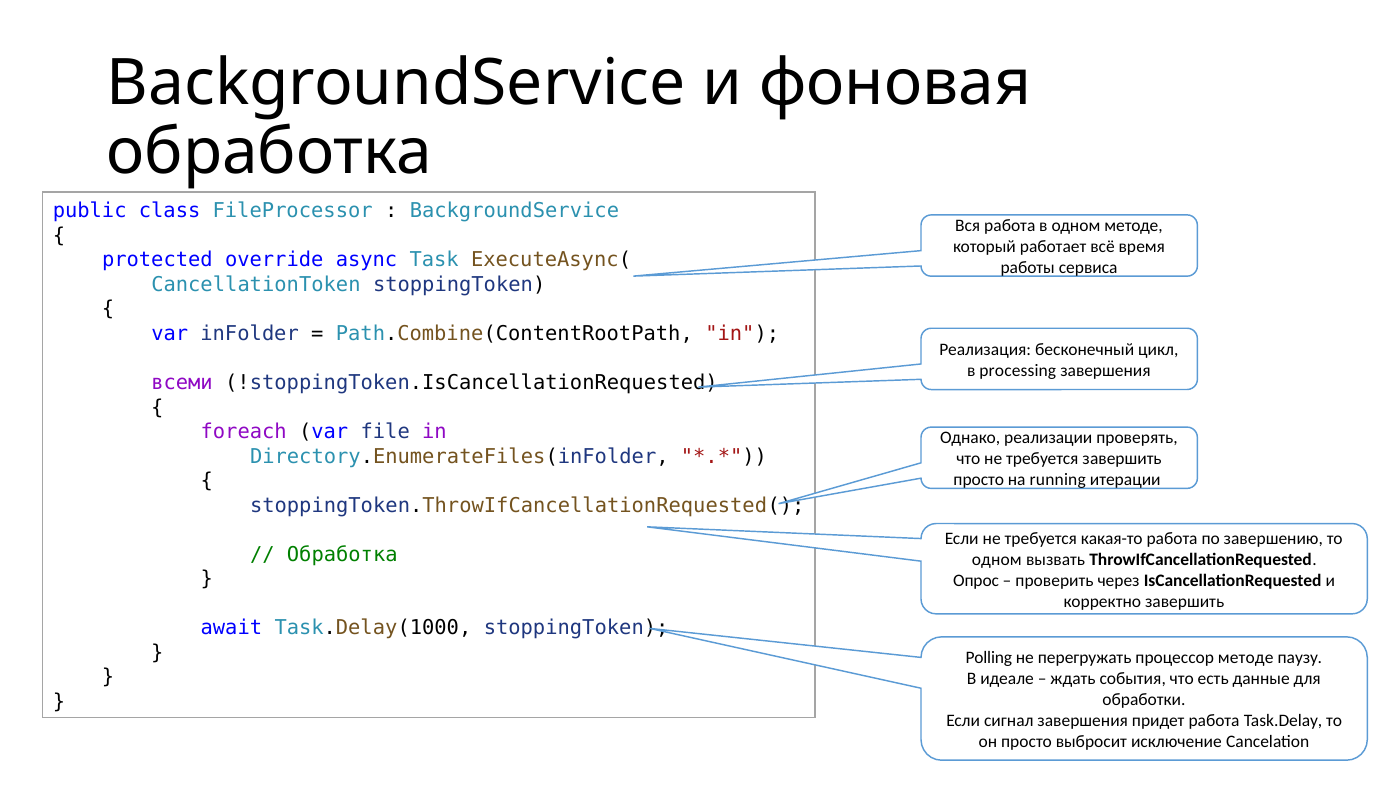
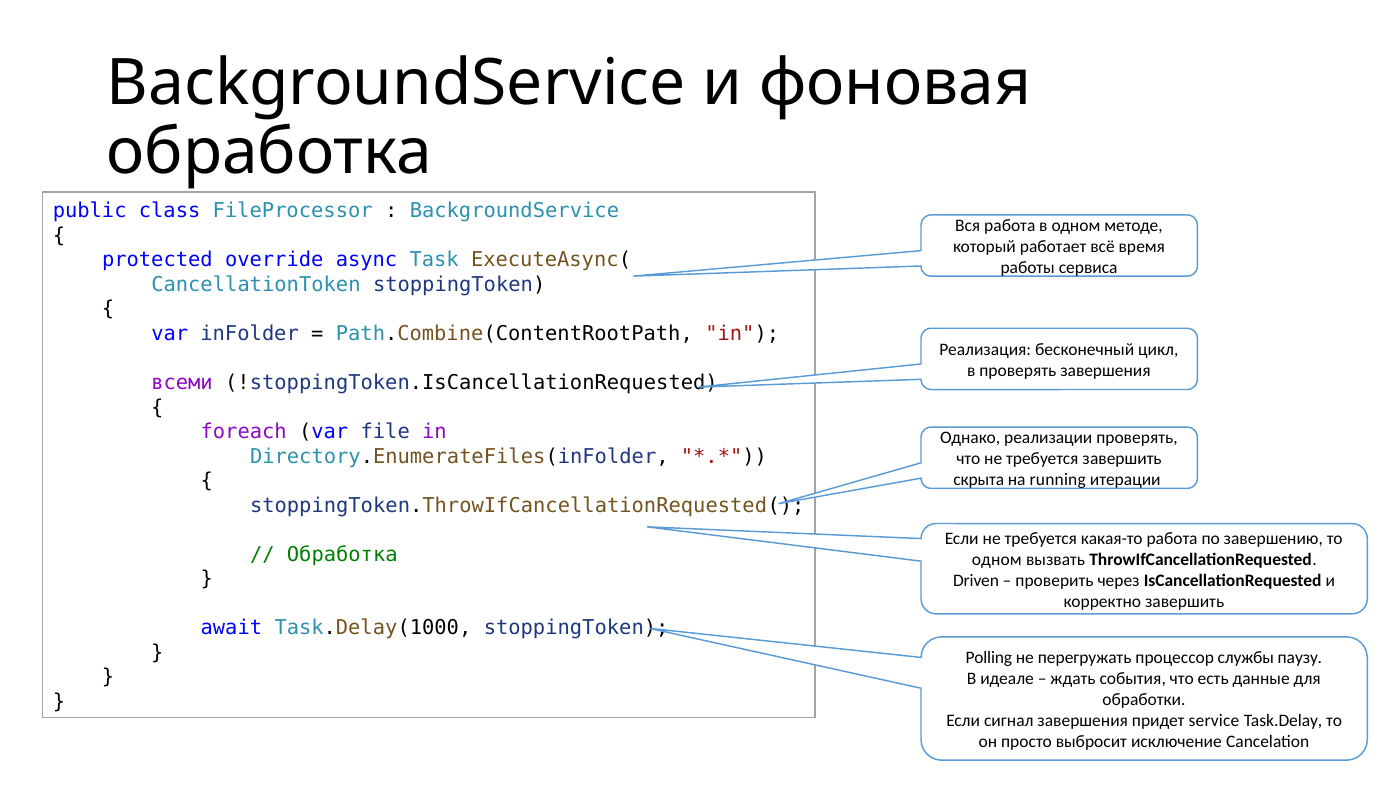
в processing: processing -> проверять (1018, 370)
просто: просто -> скрыта (979, 480)
Опрос: Опрос -> Driven (976, 580)
процессор методе: методе -> службы (1246, 657)
придет работа: работа -> service (1214, 720)
